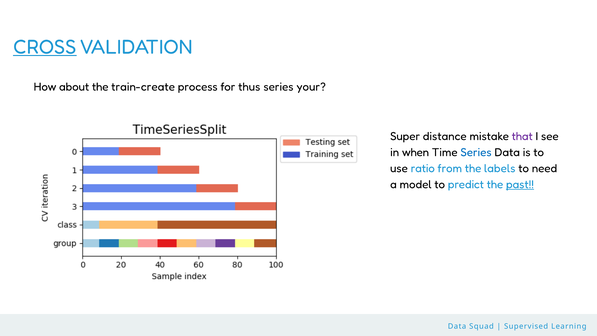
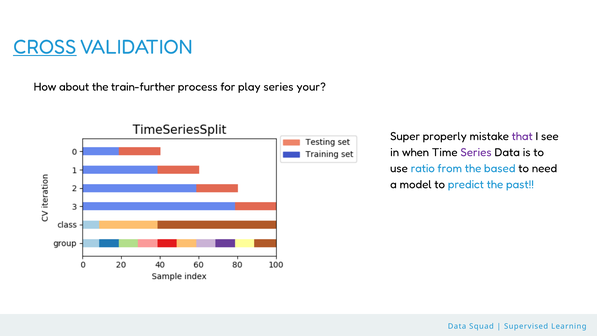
train-create: train-create -> train-further (143, 87)
thus: thus -> play (249, 87)
distance: distance -> properly (445, 136)
Series colour: blue -> purple (476, 152)
labels: labels -> based (500, 168)
past underline: present -> none (520, 184)
